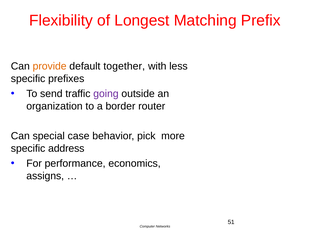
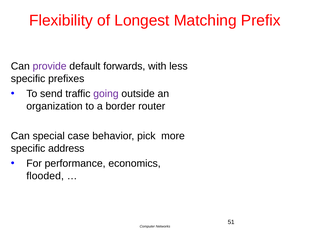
provide colour: orange -> purple (50, 66)
together: together -> forwards (124, 66)
assigns: assigns -> flooded (45, 176)
